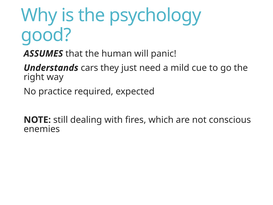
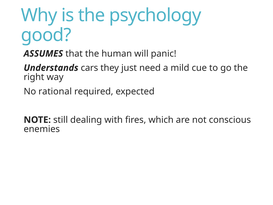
practice: practice -> rational (55, 91)
